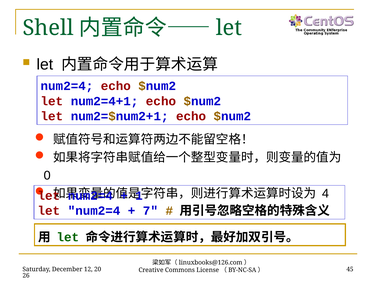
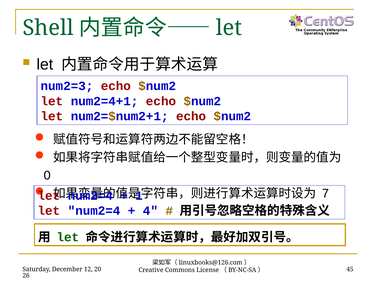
num2=4: num2=4 -> num2=3 (67, 86)
4: 4 -> 7 (325, 194)
7: 7 -> 4 (151, 211)
